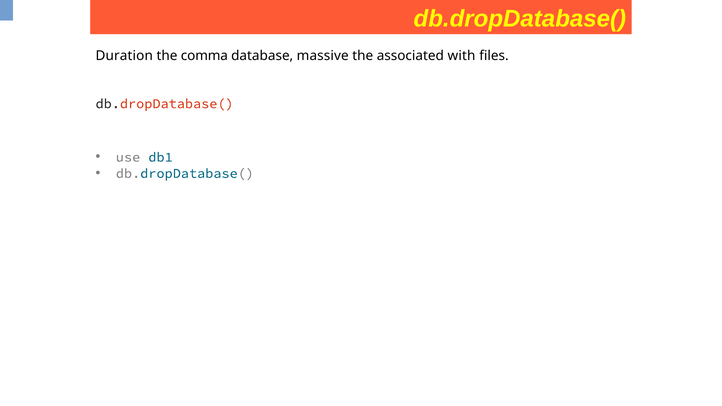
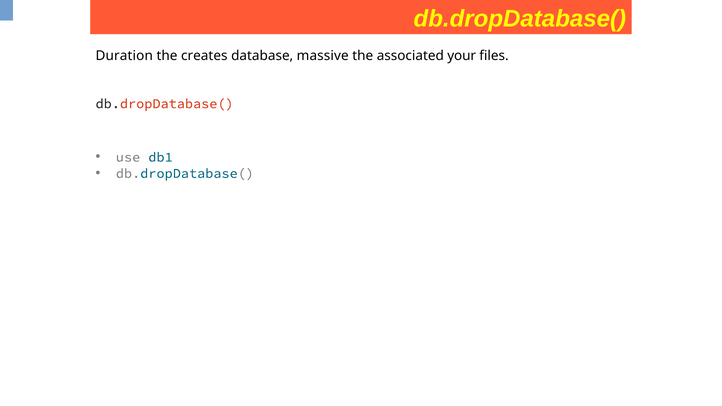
comma: comma -> creates (204, 56)
with: with -> your (462, 56)
